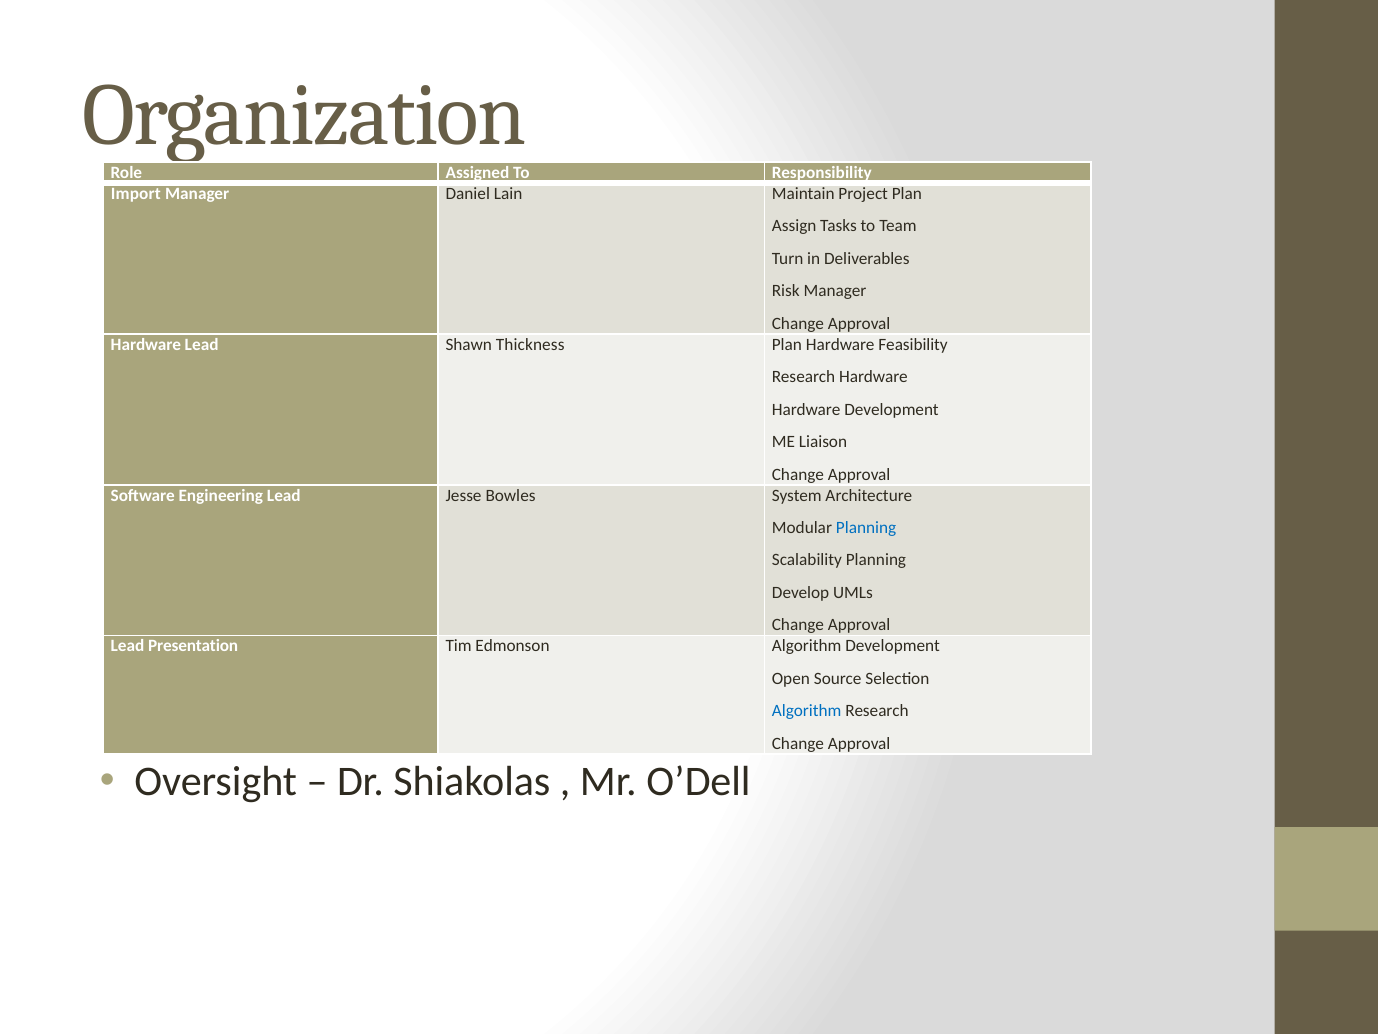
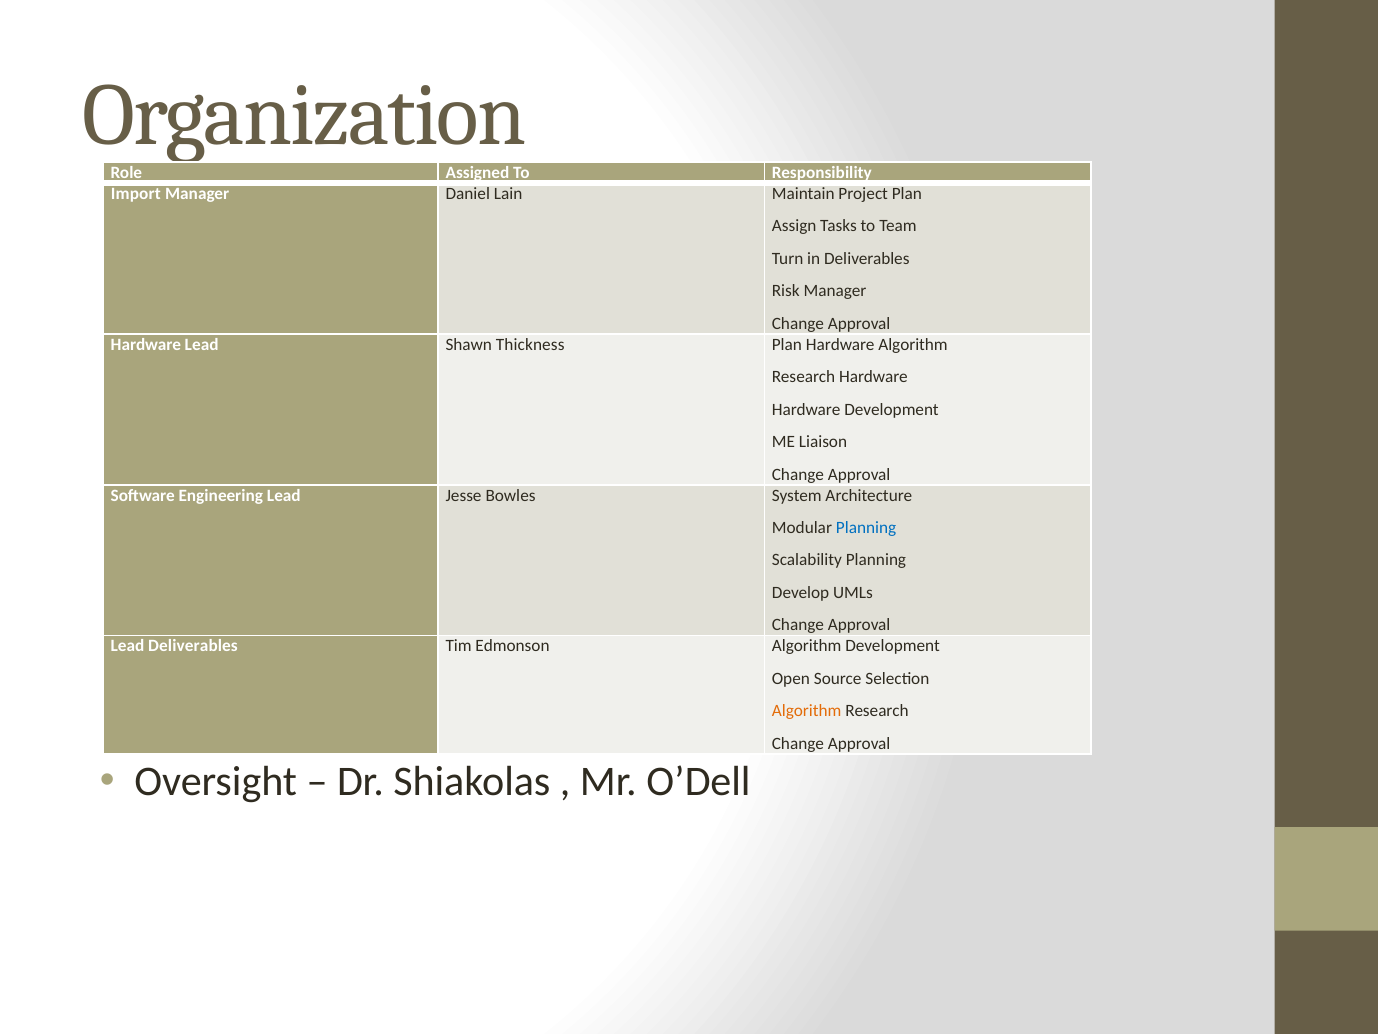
Hardware Feasibility: Feasibility -> Algorithm (913, 344)
Lead Presentation: Presentation -> Deliverables (193, 646)
Algorithm colour: blue -> orange (807, 711)
